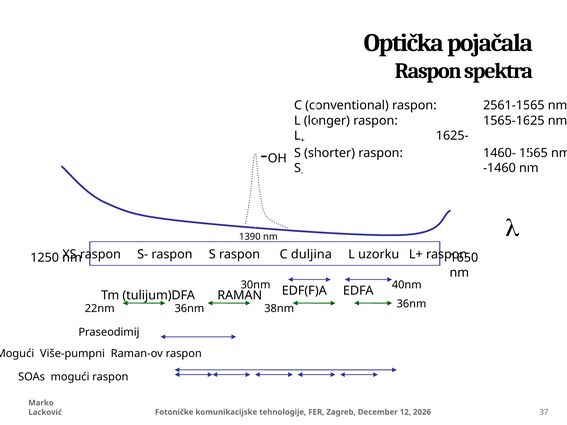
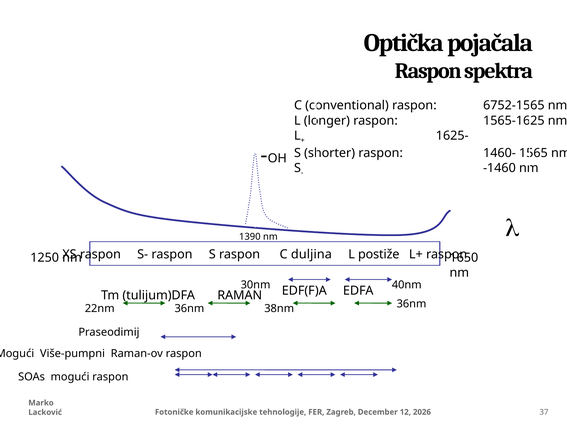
2561-1565: 2561-1565 -> 6752-1565 (514, 106)
uzorku: uzorku -> postiže (379, 255)
